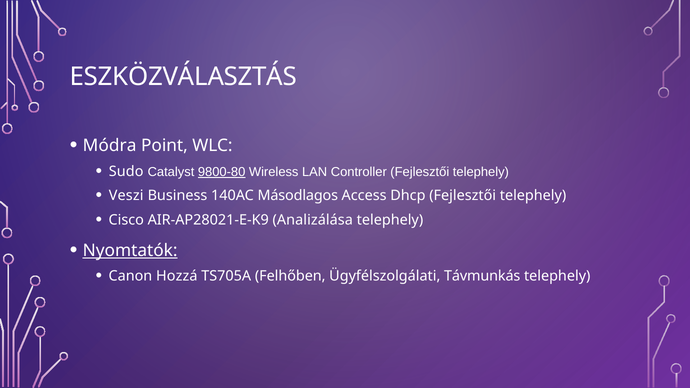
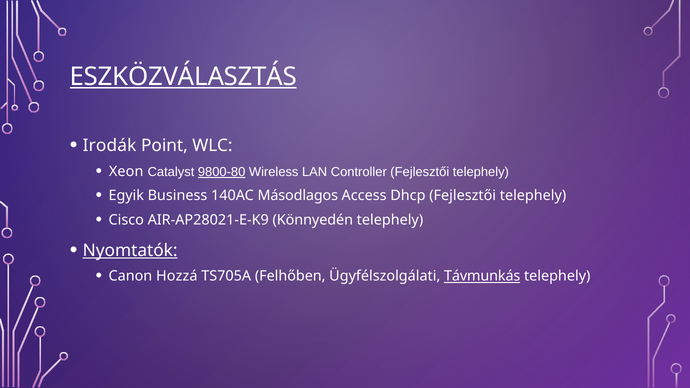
ESZKÖZVÁLASZTÁS underline: none -> present (183, 77)
Módra: Módra -> Irodák (110, 146)
Sudo: Sudo -> Xeon (126, 171)
Veszi: Veszi -> Egyik (126, 196)
Analizálása: Analizálása -> Könnyedén (313, 220)
Távmunkás underline: none -> present (482, 276)
